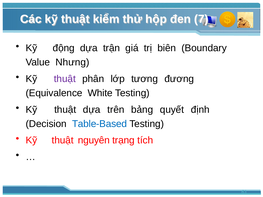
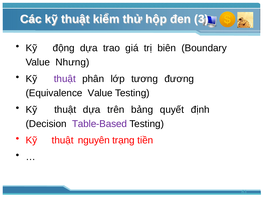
7: 7 -> 3 (201, 19)
trận: trận -> trao (112, 48)
Equivalence White: White -> Value (100, 93)
Table-Based colour: blue -> purple (99, 124)
tích: tích -> tiền (145, 140)
